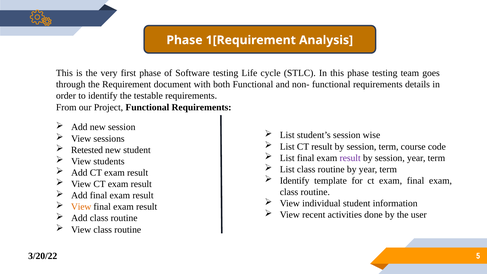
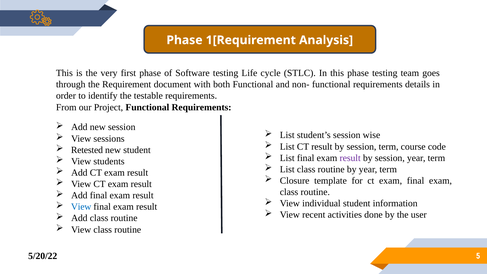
Identify: Identify -> Closure (295, 181)
View colour: orange -> blue (81, 207)
3/20/22: 3/20/22 -> 5/20/22 (43, 256)
